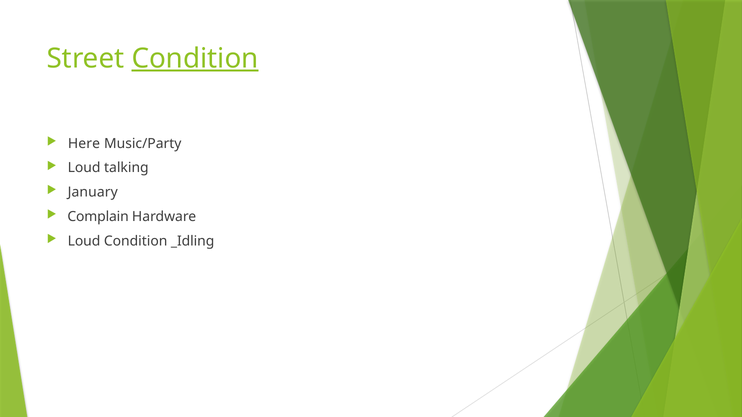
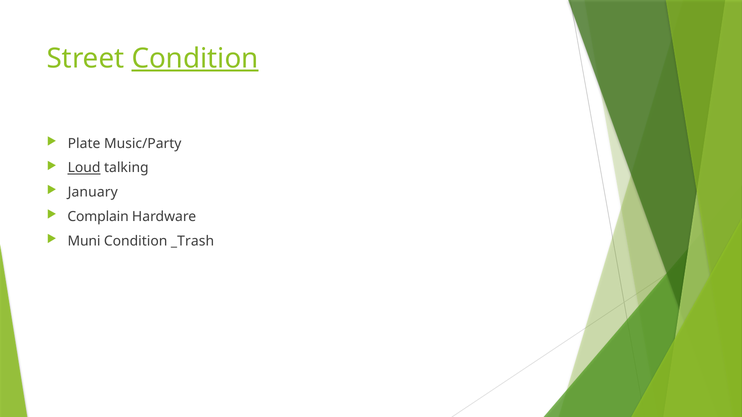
Here: Here -> Plate (84, 144)
Loud underline: none -> present (84, 168)
Loud: Loud -> Muni (84, 241)
_Idling: _Idling -> _Trash (193, 241)
